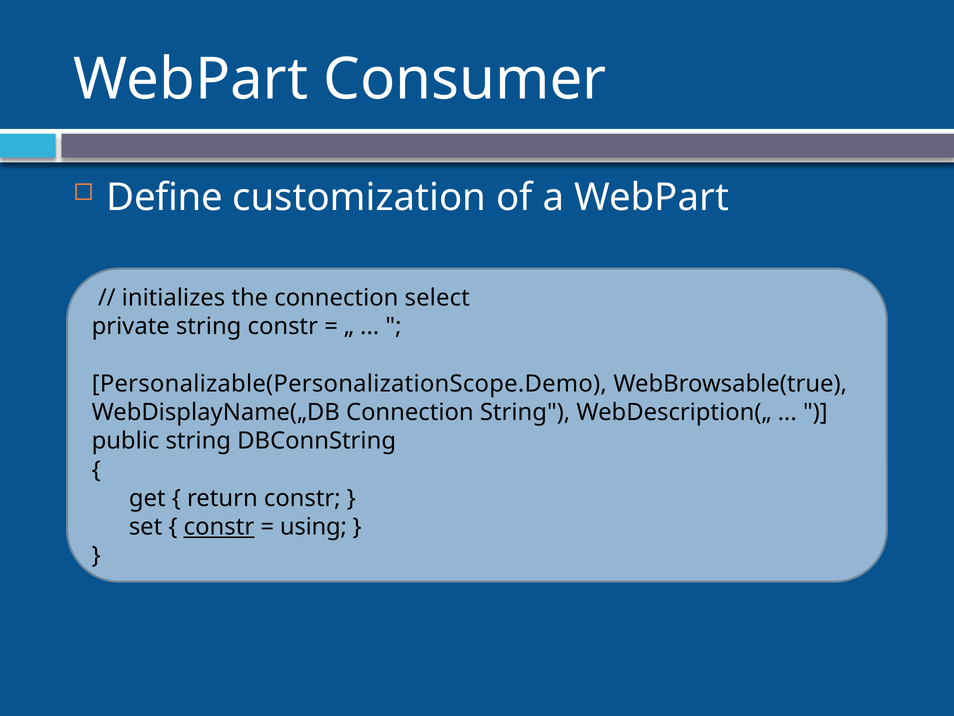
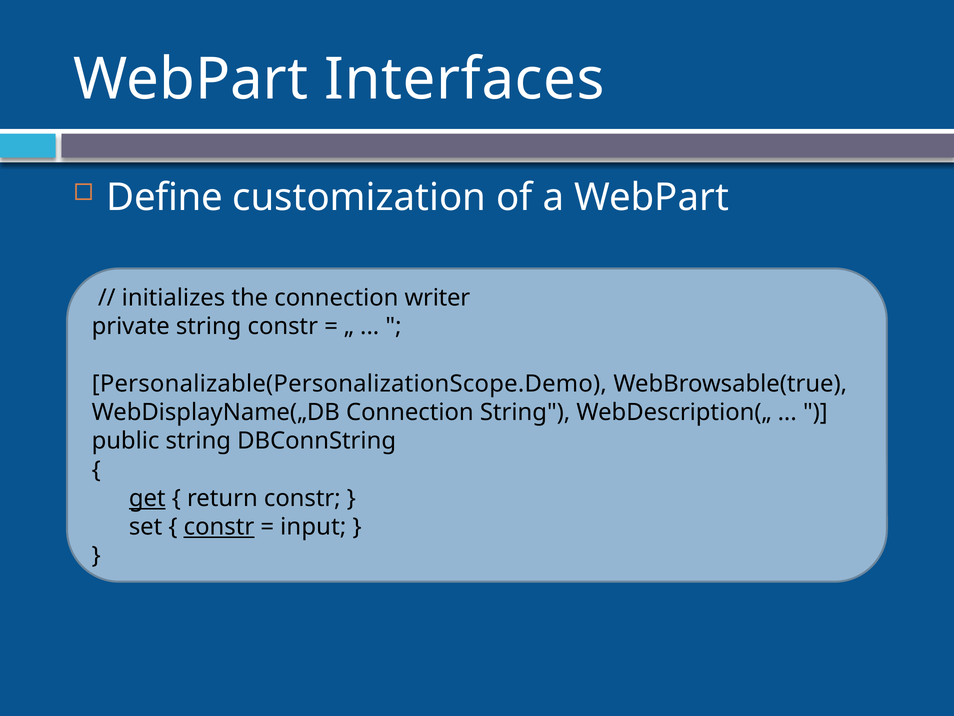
Consumer: Consumer -> Interfaces (465, 80)
select: select -> writer (437, 298)
get underline: none -> present (147, 498)
using: using -> input (313, 527)
